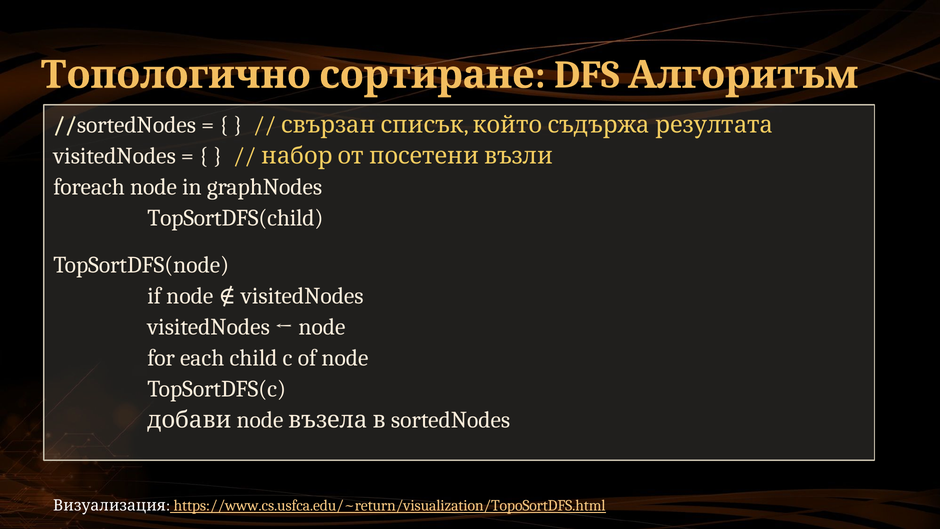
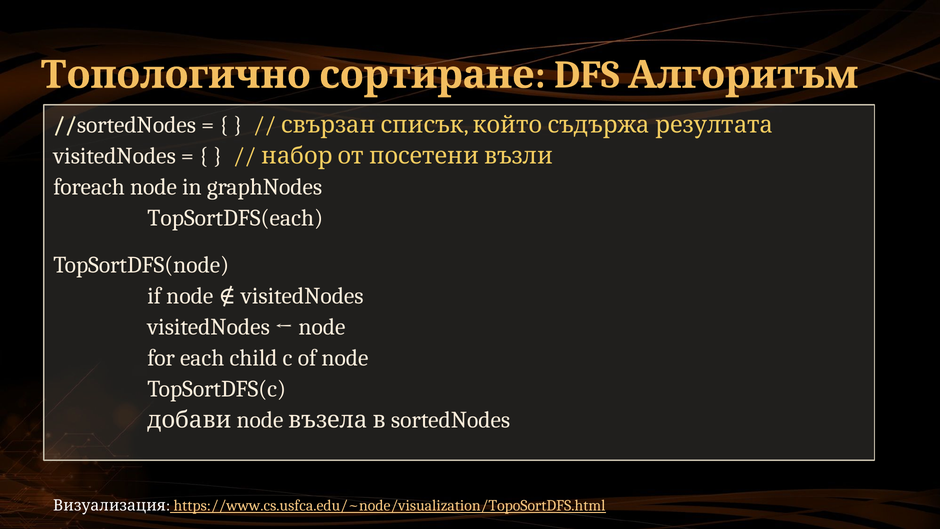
TopSortDFS(child: TopSortDFS(child -> TopSortDFS(each (235, 218)
https://www.cs.usfca.edu/~return/visualization/TopoSortDFS.html: https://www.cs.usfca.edu/~return/visualization/TopoSortDFS.html -> https://www.cs.usfca.edu/~node/visualization/TopoSortDFS.html (389, 506)
